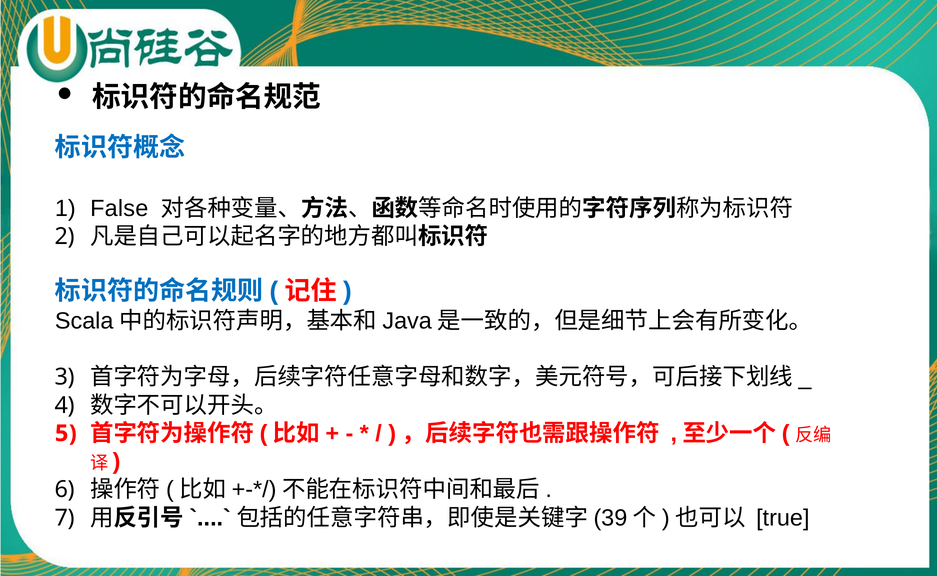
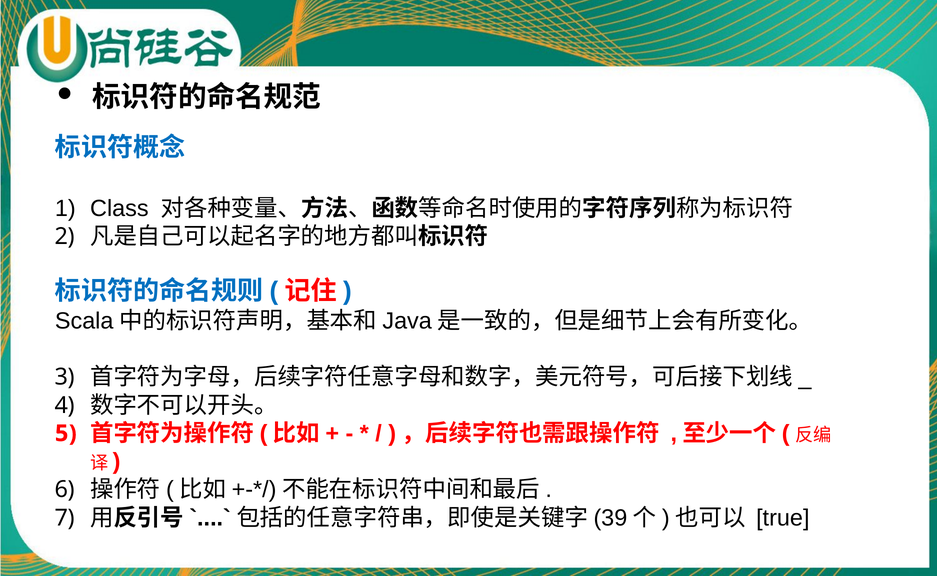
False: False -> Class (119, 208)
